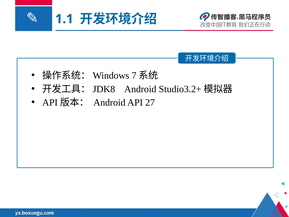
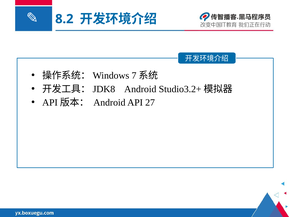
1.1: 1.1 -> 8.2 (64, 19)
